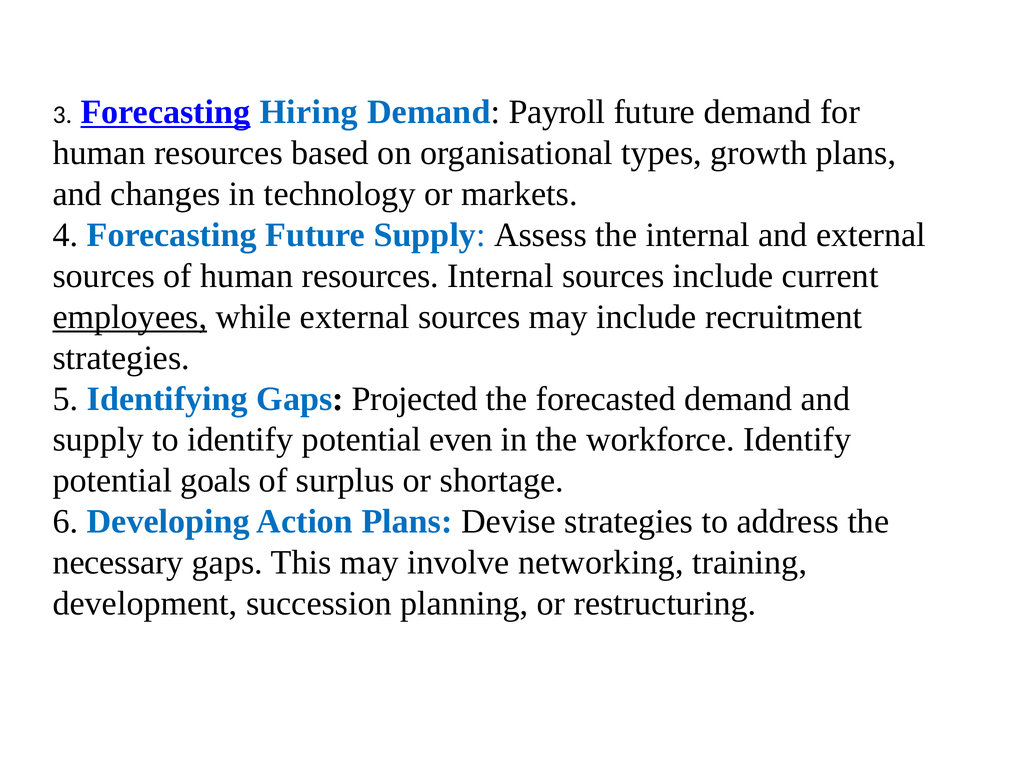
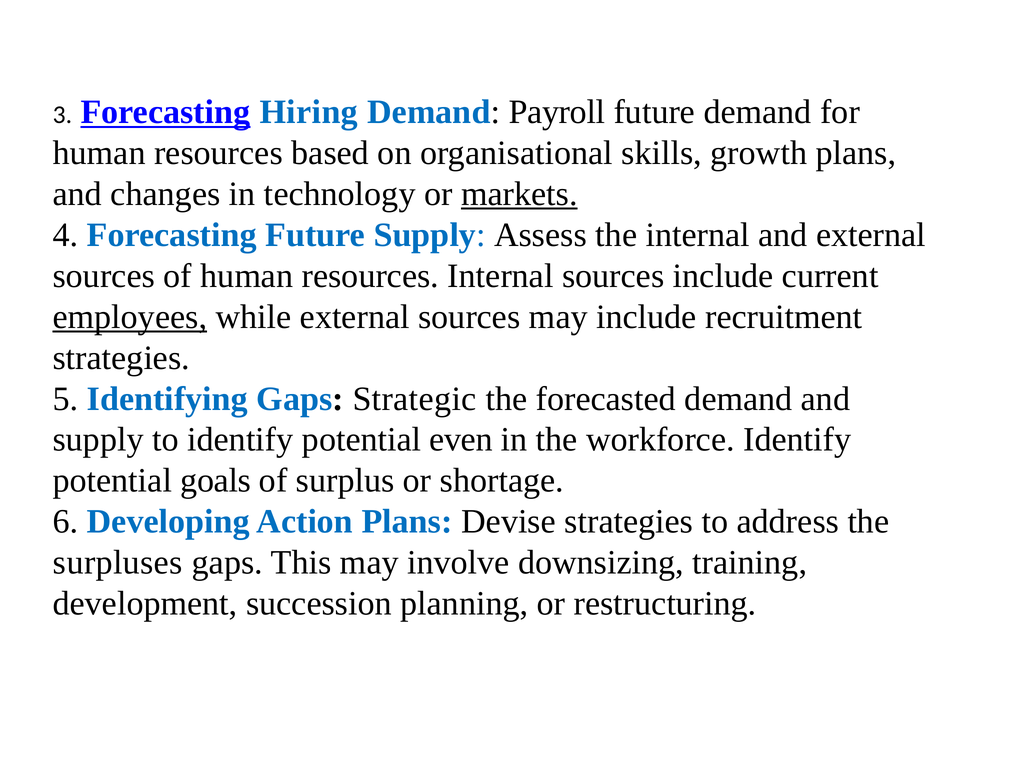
types: types -> skills (662, 153)
markets underline: none -> present (519, 194)
Projected: Projected -> Strategic (415, 399)
necessary: necessary -> surpluses (118, 563)
networking: networking -> downsizing (601, 563)
